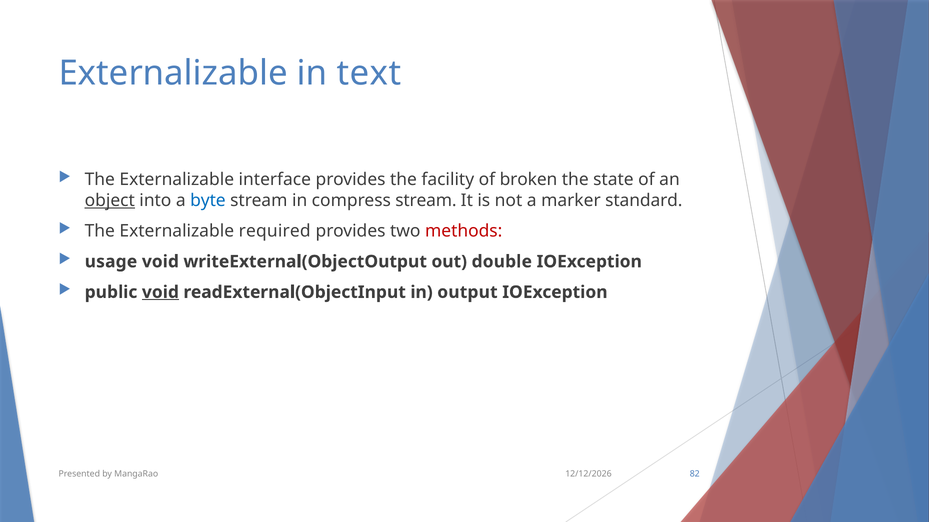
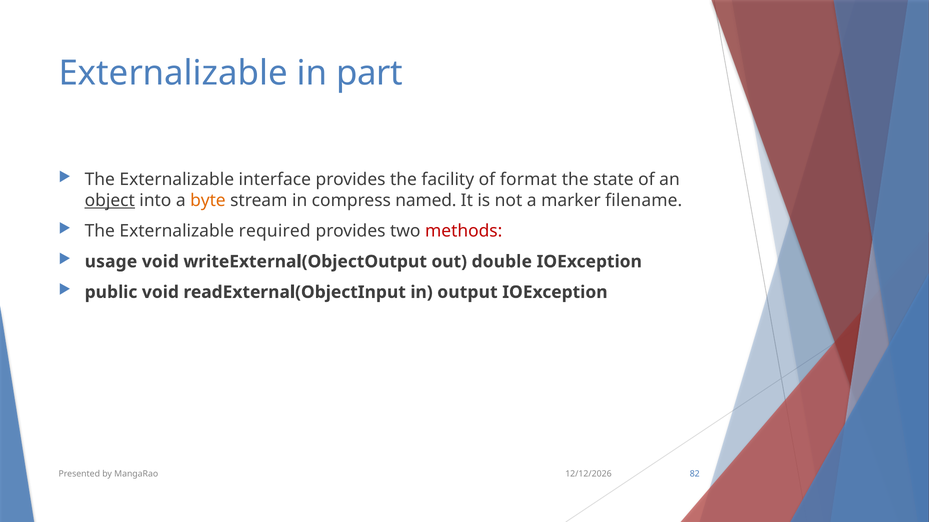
text: text -> part (369, 73)
broken: broken -> format (528, 180)
byte colour: blue -> orange (208, 201)
compress stream: stream -> named (426, 201)
standard: standard -> filename (644, 201)
void underline: present -> none (160, 292)
